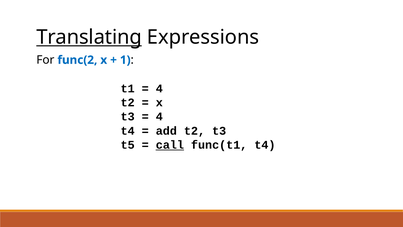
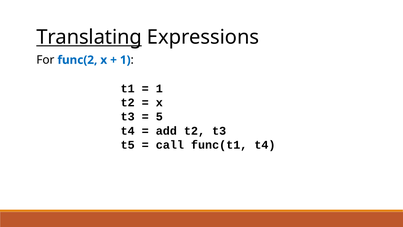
4: 4 -> 1 (159, 88)
4: 4 -> 5 (159, 117)
call underline: present -> none (170, 145)
